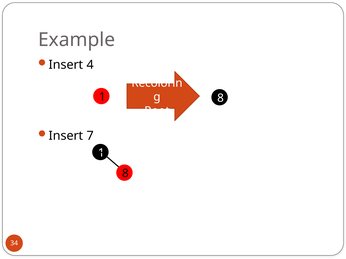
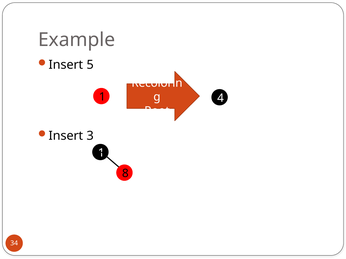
4: 4 -> 5 (90, 65)
8: 8 -> 4 (220, 98)
7: 7 -> 3 (90, 136)
